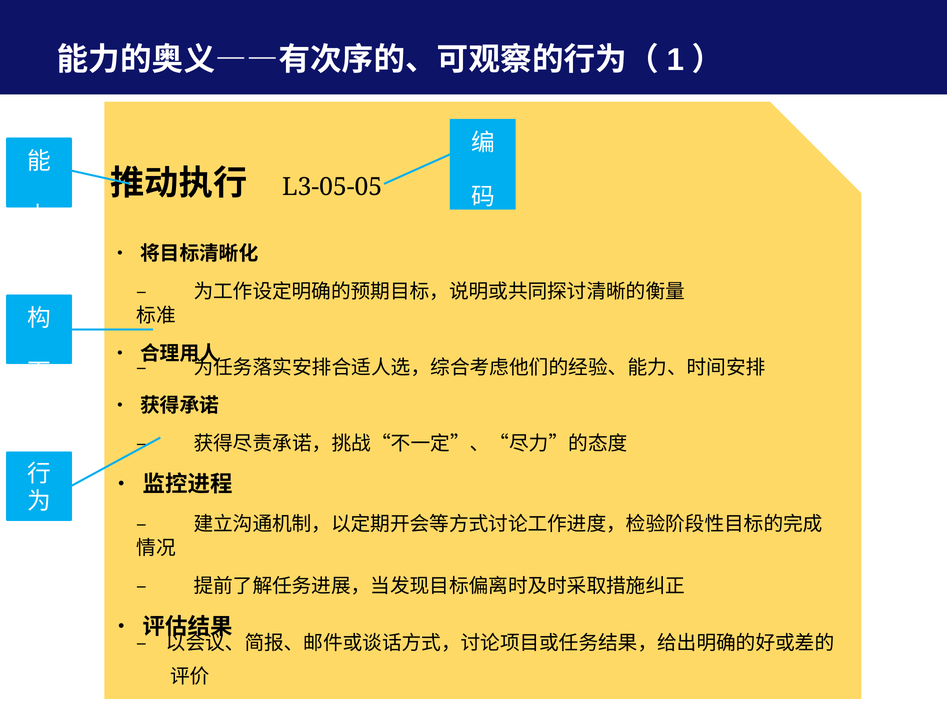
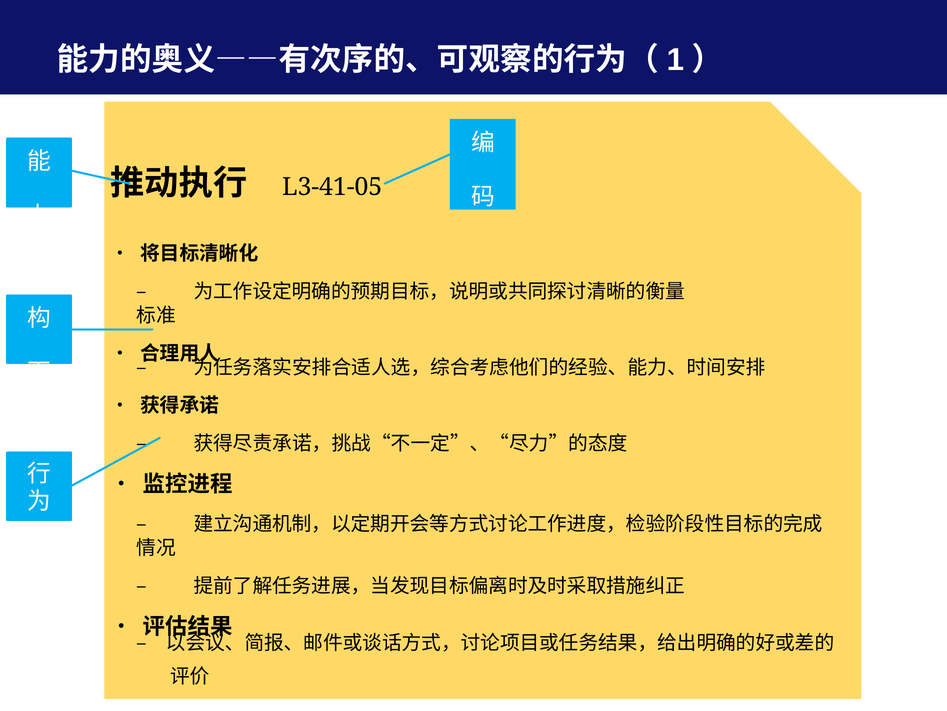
L3-05-05: L3-05-05 -> L3-41-05 (332, 187)
